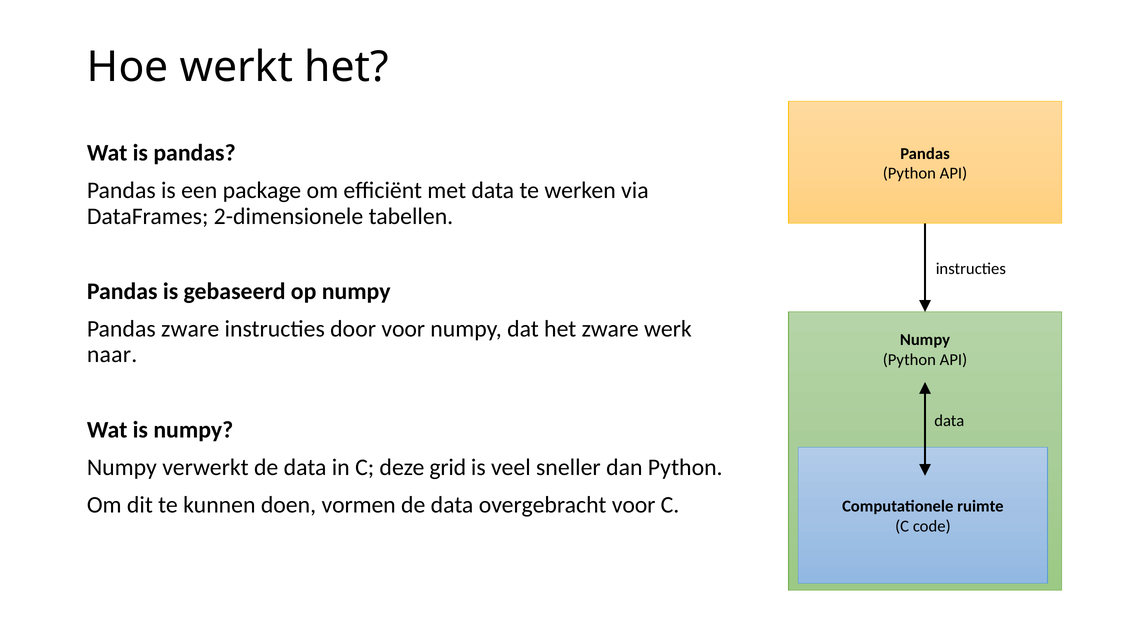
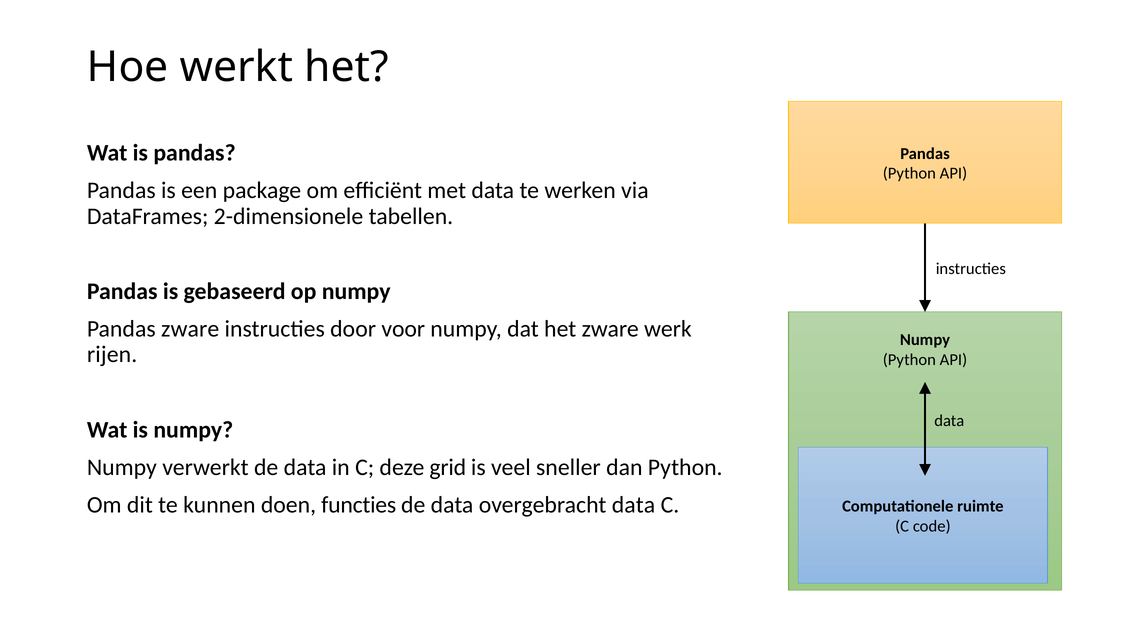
naar: naar -> rijen (112, 355)
vormen: vormen -> functies (359, 505)
overgebracht voor: voor -> data (634, 505)
